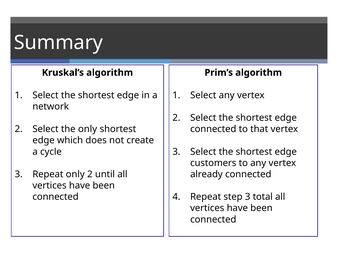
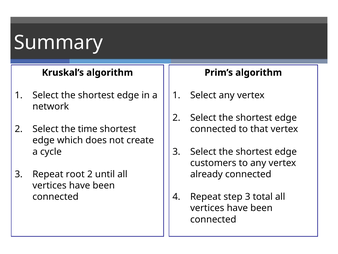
the only: only -> time (88, 129)
Repeat only: only -> root (75, 174)
